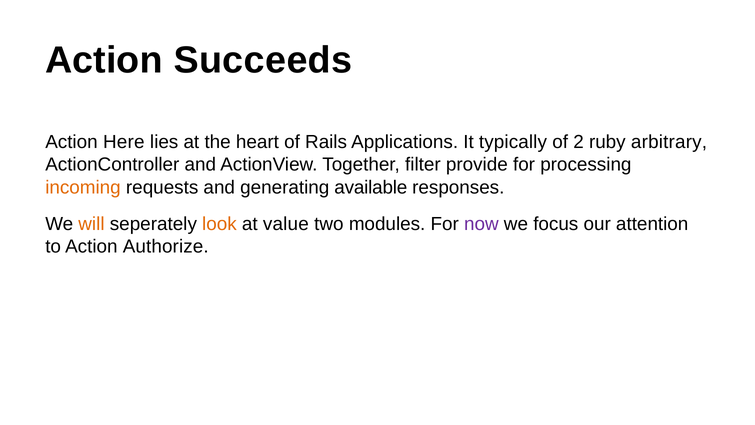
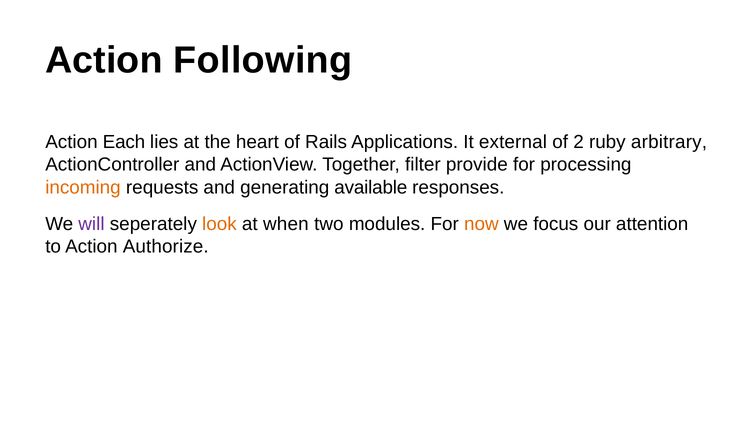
Succeeds: Succeeds -> Following (263, 60)
Here: Here -> Each (124, 142)
typically: typically -> external (513, 142)
will colour: orange -> purple (91, 224)
value: value -> when (286, 224)
now colour: purple -> orange (481, 224)
